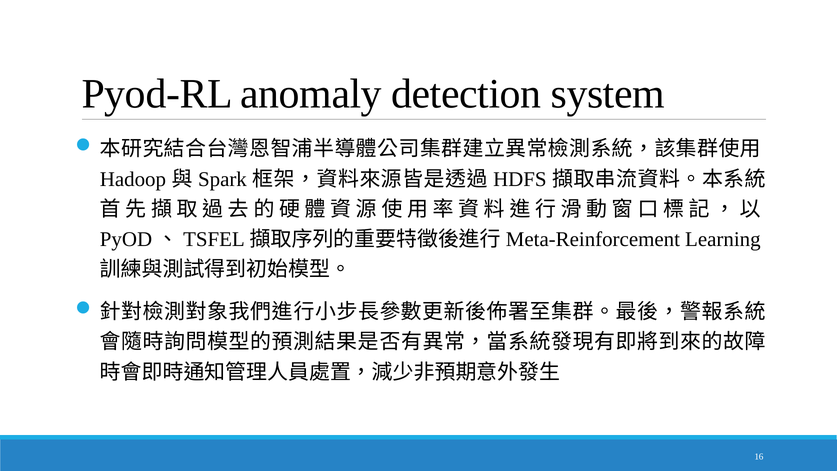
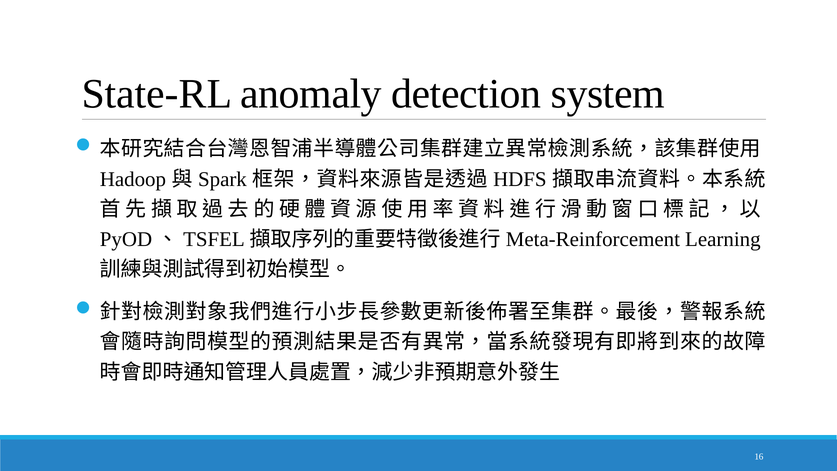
Pyod-RL: Pyod-RL -> State-RL (157, 94)
